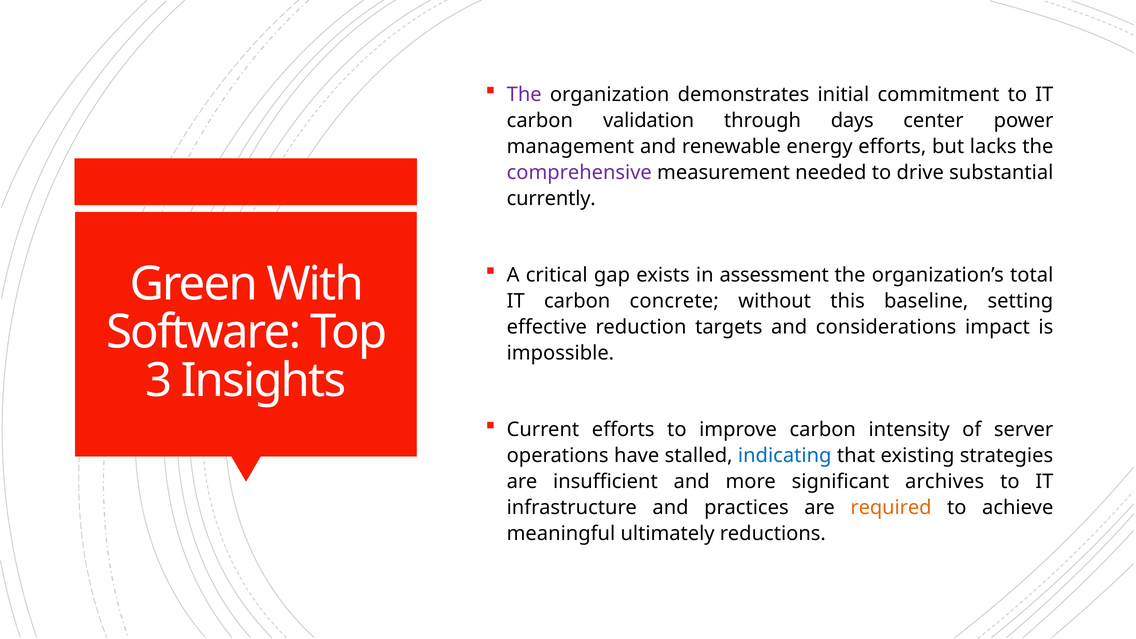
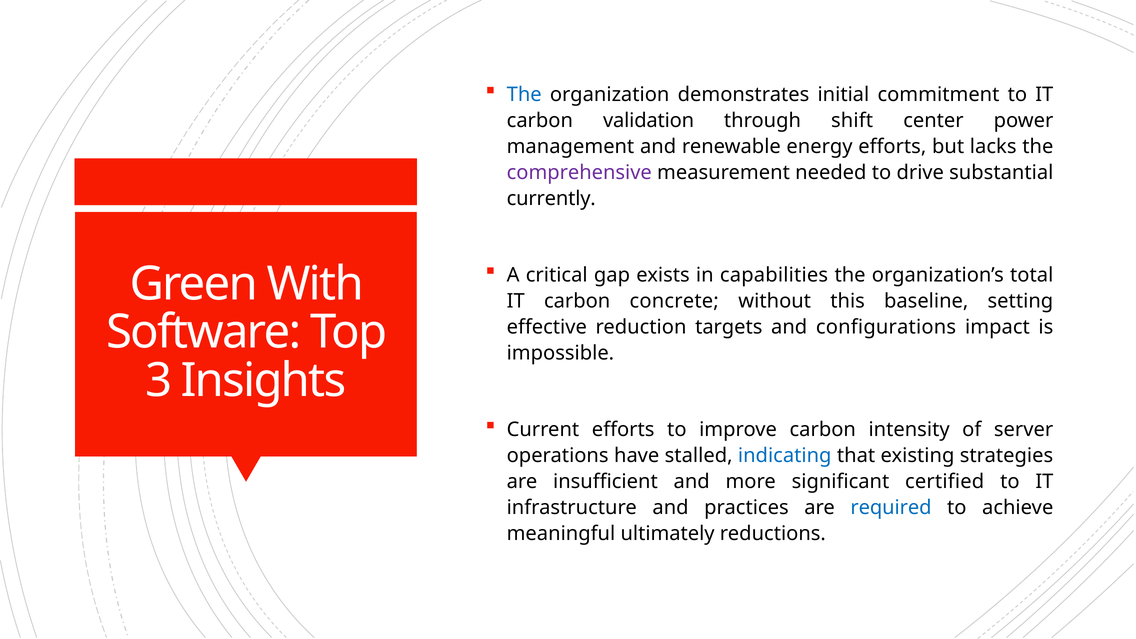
The colour: purple -> blue (524, 94)
days: days -> shift (852, 121)
assessment: assessment -> capabilities (774, 275)
considerations: considerations -> configurations (886, 327)
archives: archives -> certified (945, 482)
required colour: orange -> blue (891, 508)
